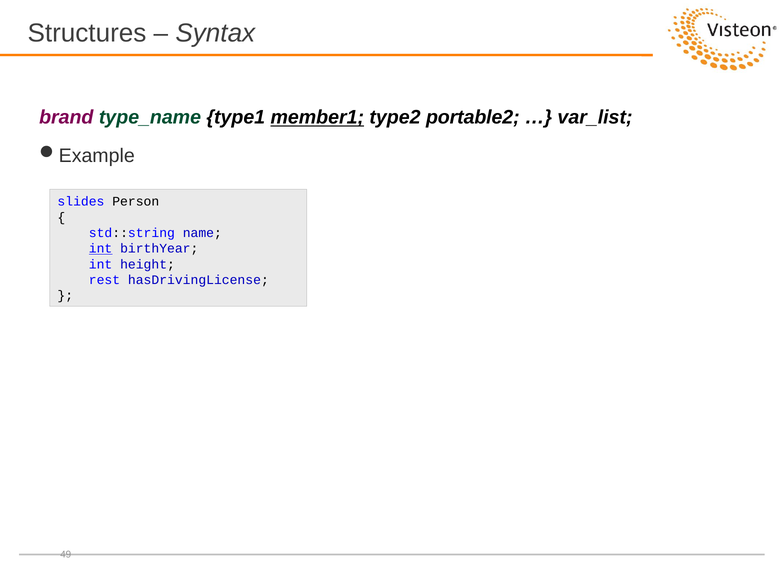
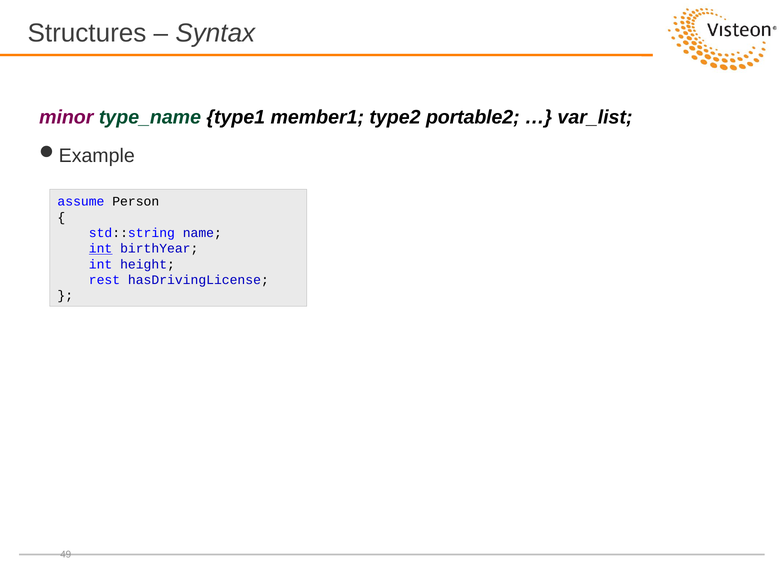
brand: brand -> minor (66, 118)
member1 underline: present -> none (317, 118)
slides: slides -> assume (81, 202)
